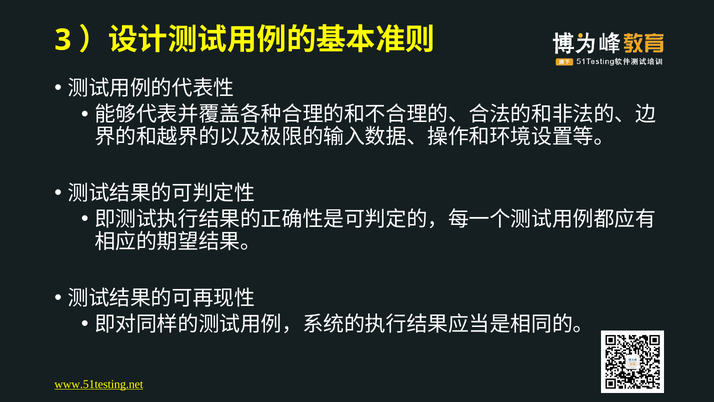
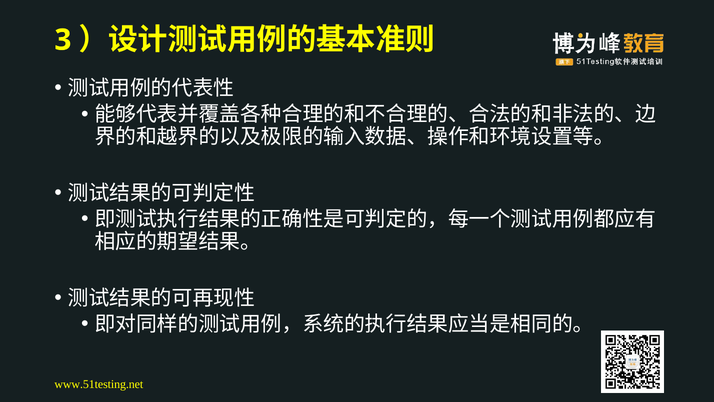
www.51testing.net underline: present -> none (99, 384)
